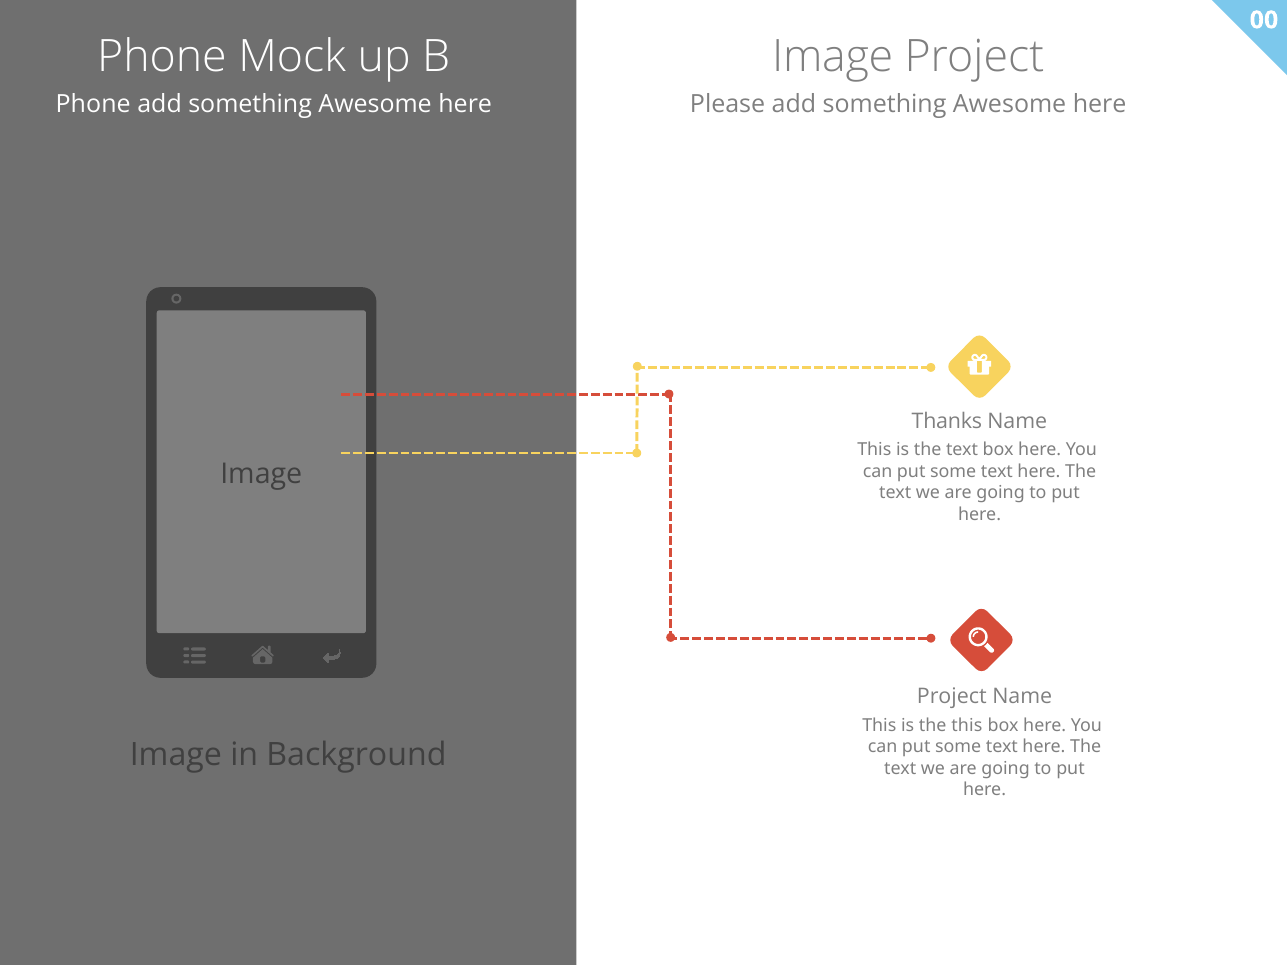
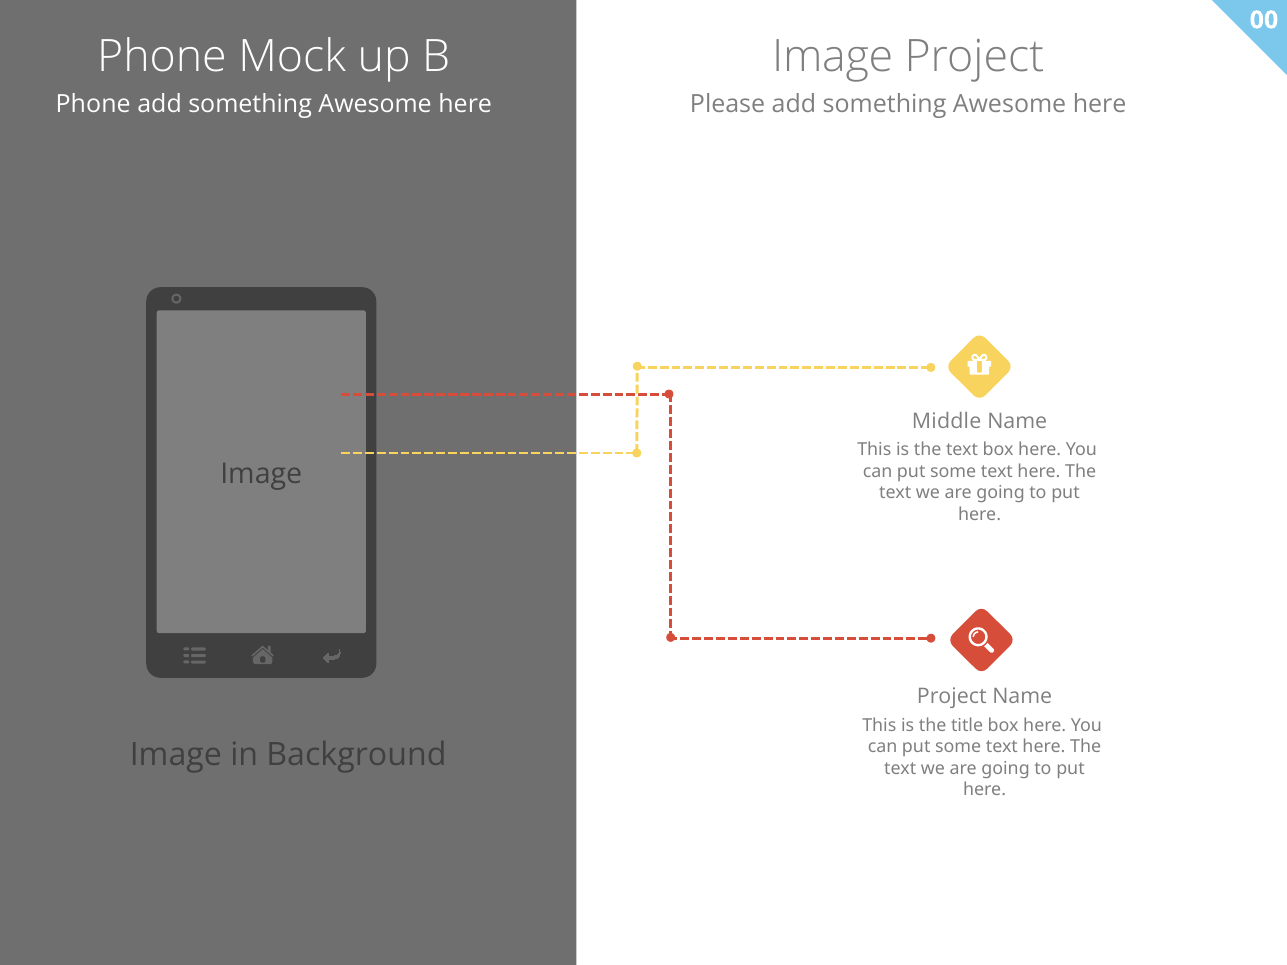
Thanks: Thanks -> Middle (947, 421)
the this: this -> title (967, 726)
